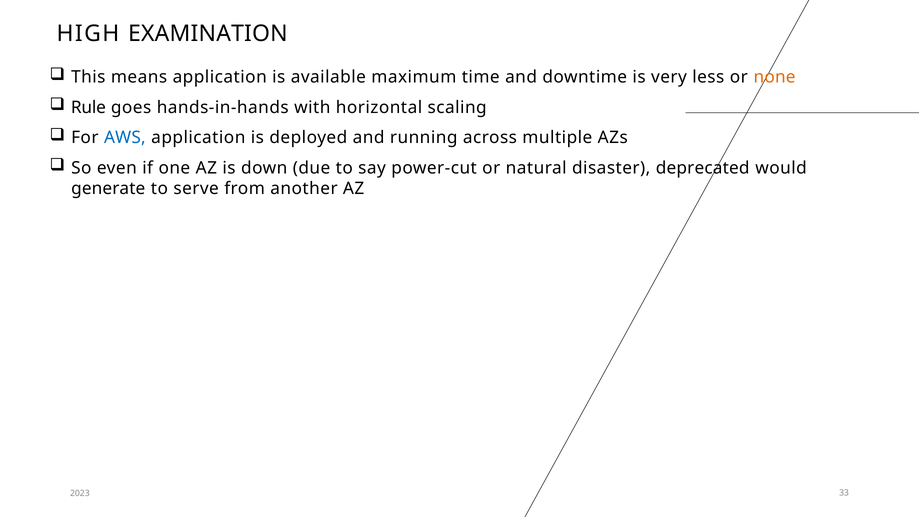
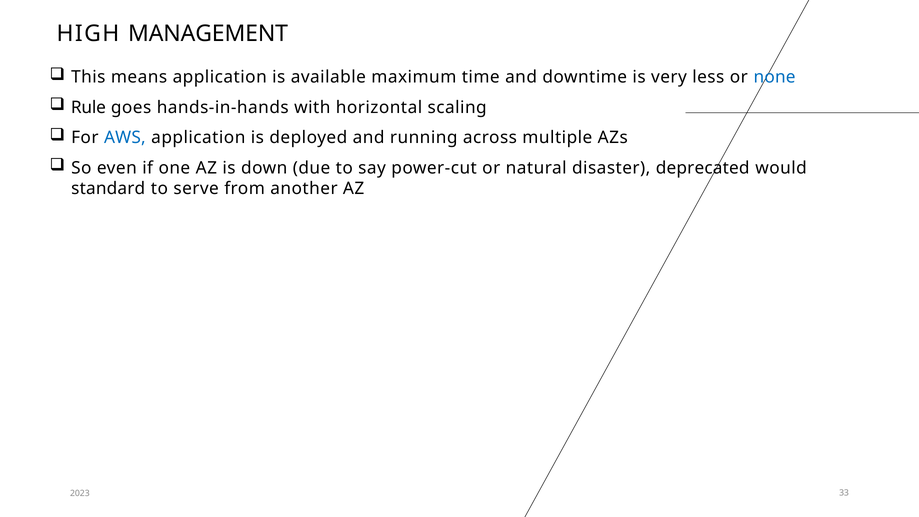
EXAMINATION: EXAMINATION -> MANAGEMENT (208, 34)
none colour: orange -> blue (775, 77)
generate: generate -> standard (108, 189)
